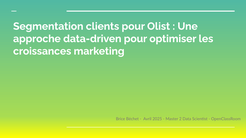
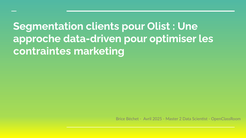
croissances: croissances -> contraintes (42, 51)
